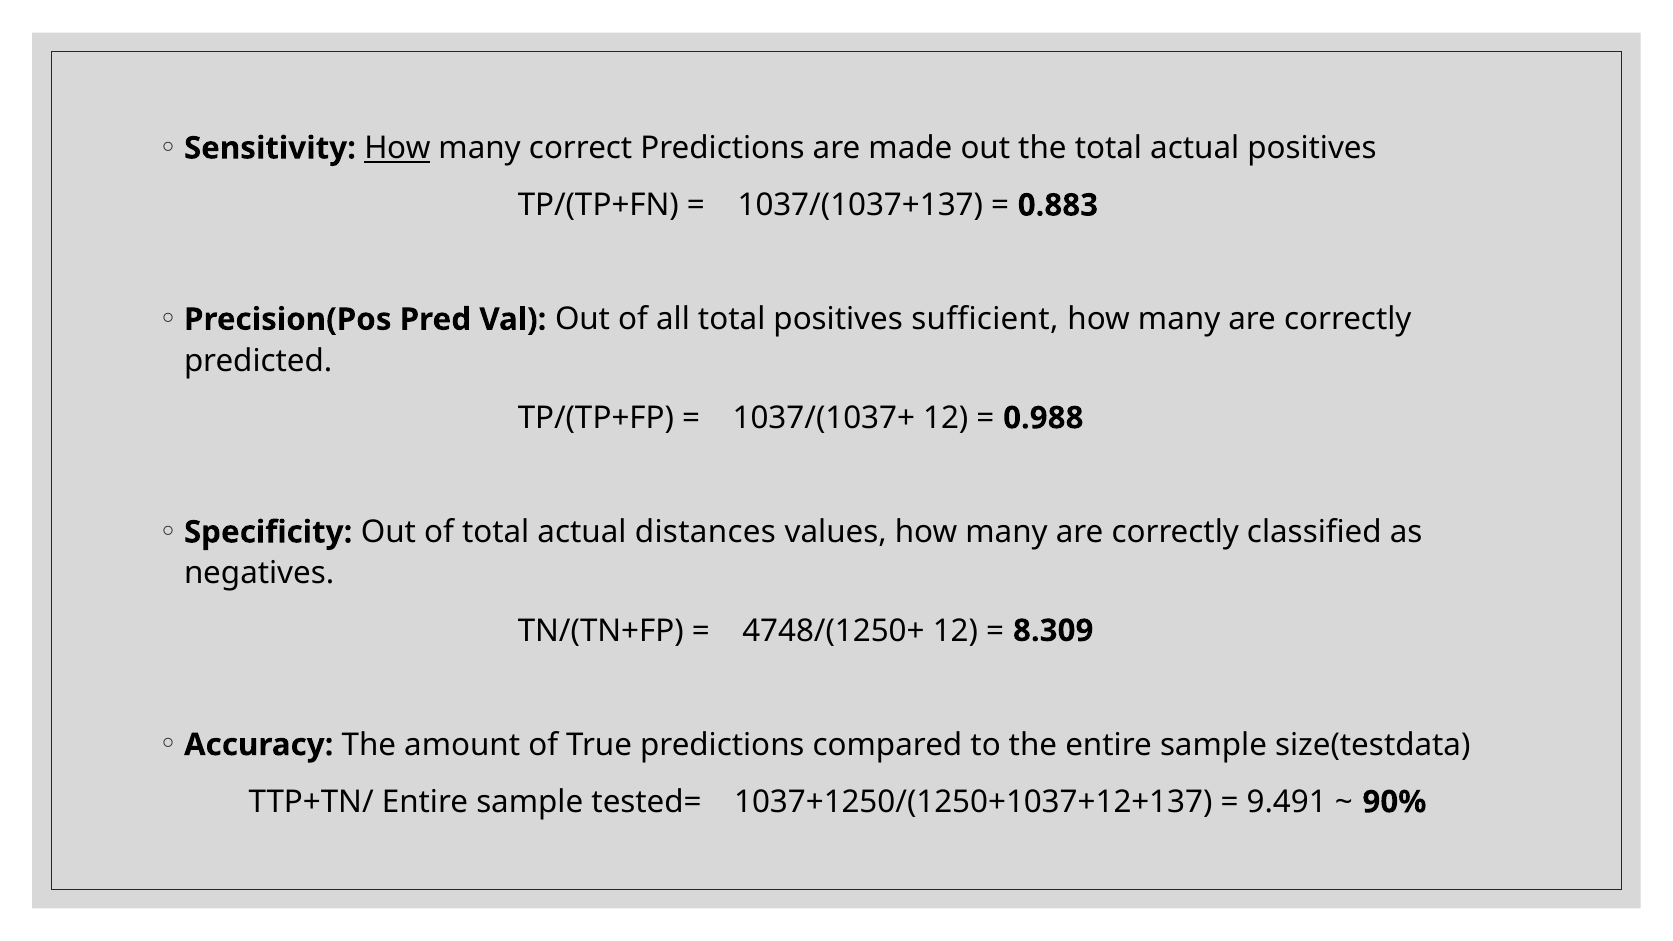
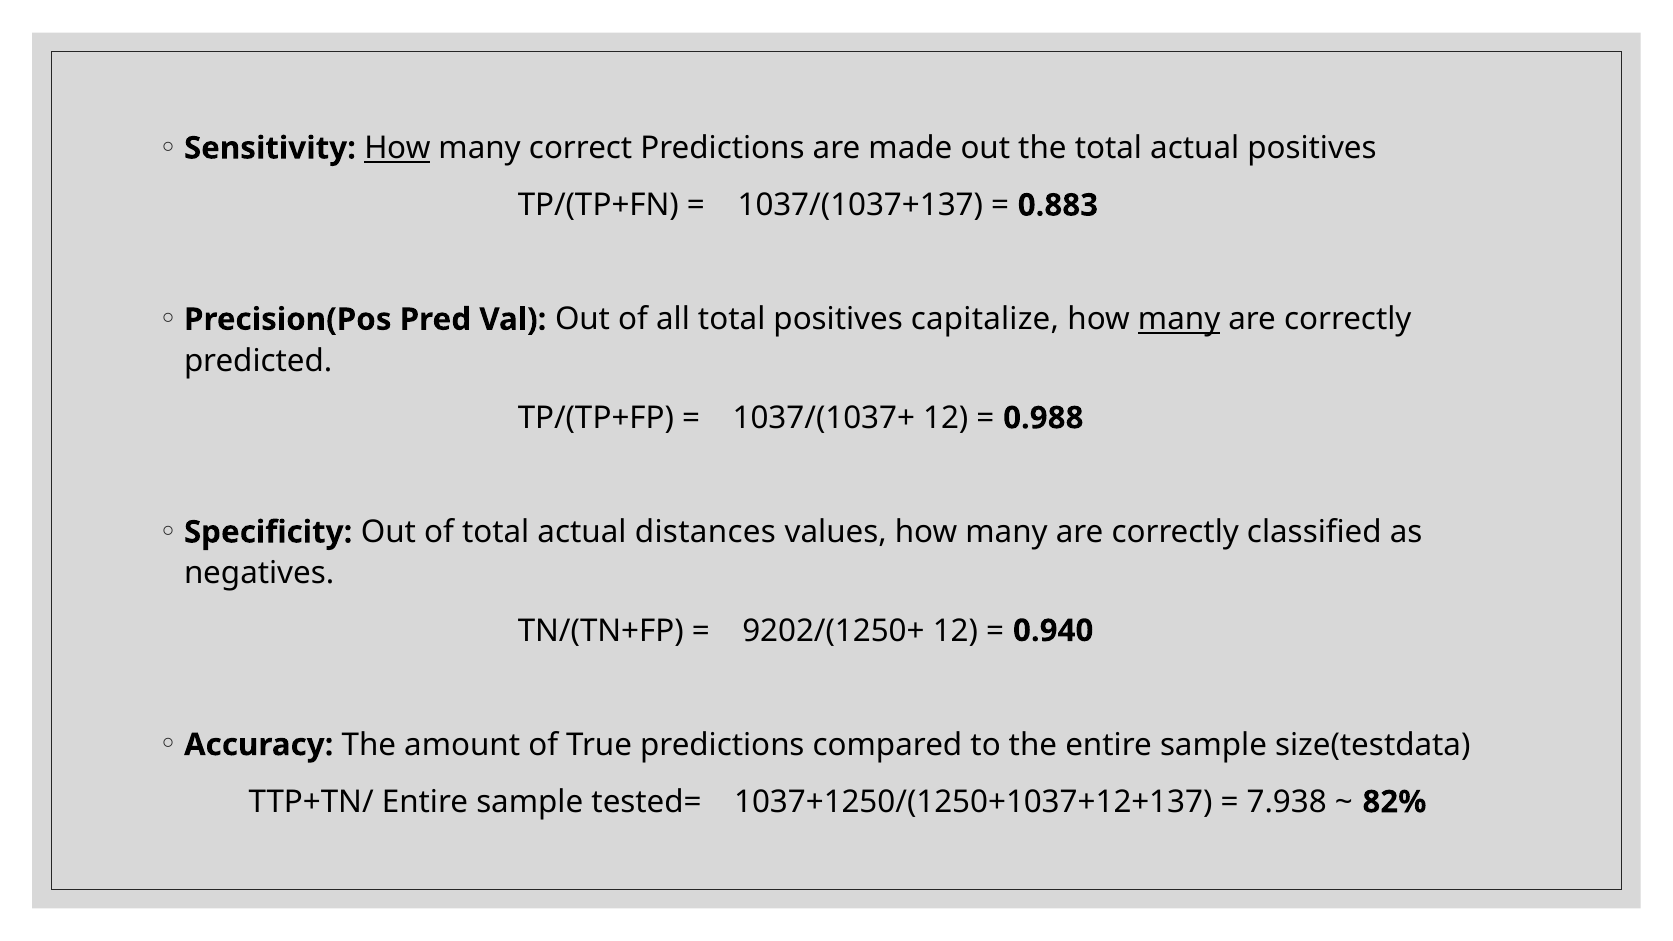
sufficient: sufficient -> capitalize (985, 319)
many underline: none -> present (1179, 319)
4748/(1250+: 4748/(1250+ -> 9202/(1250+ (833, 631)
8.309: 8.309 -> 0.940 (1053, 631)
9.491: 9.491 -> 7.938 (1287, 802)
90%: 90% -> 82% (1394, 802)
